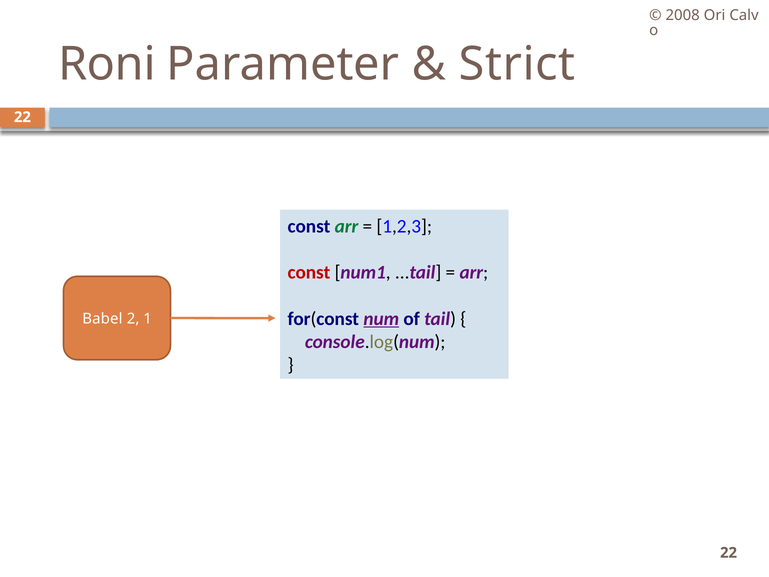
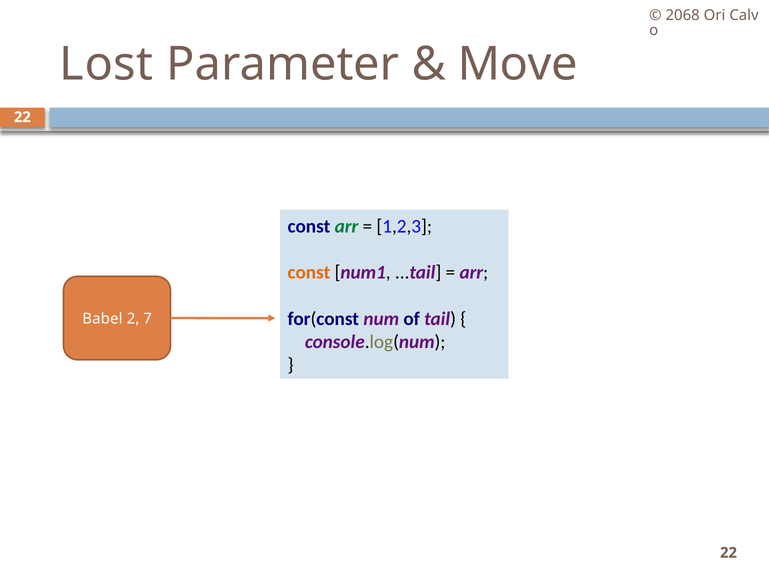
2008: 2008 -> 2068 (683, 15)
Roni: Roni -> Lost (106, 64)
Strict: Strict -> Move (518, 64)
const colour: red -> orange (309, 272)
num underline: present -> none (381, 319)
1: 1 -> 7 (148, 319)
